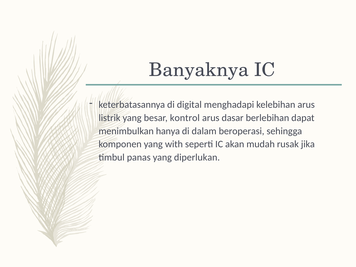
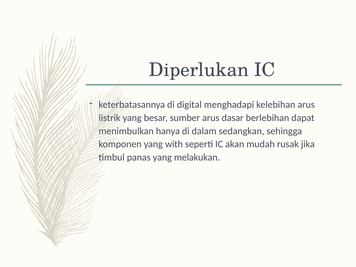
Banyaknya: Banyaknya -> Diperlukan (199, 70)
kontrol: kontrol -> sumber (185, 118)
beroperasi: beroperasi -> sedangkan (242, 131)
diperlukan: diperlukan -> melakukan (197, 157)
